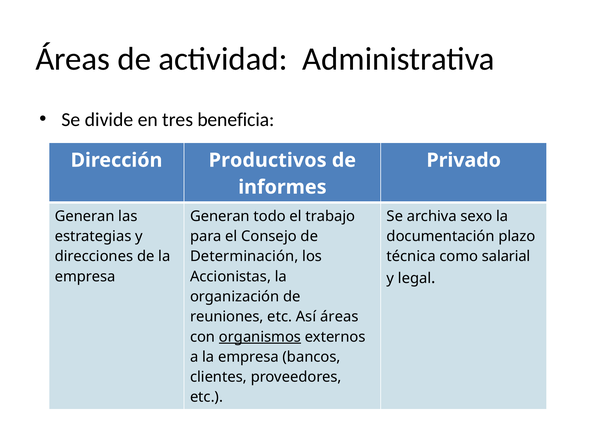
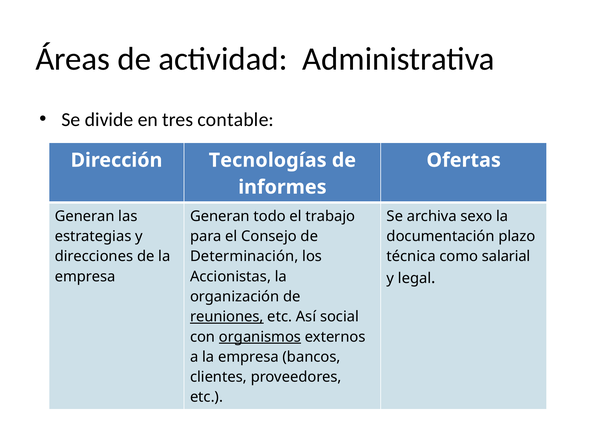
beneficia: beneficia -> contable (236, 120)
Productivos: Productivos -> Tecnologías (268, 160)
Privado: Privado -> Ofertas (464, 160)
reuniones underline: none -> present (227, 317)
Así áreas: áreas -> social (339, 317)
